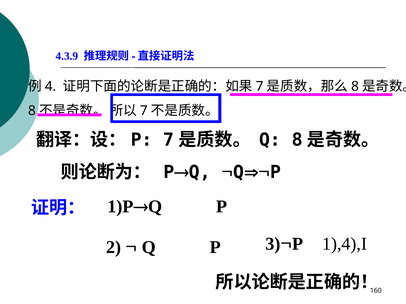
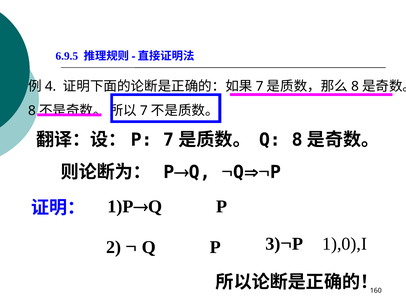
4.3.9: 4.3.9 -> 6.9.5 (67, 56)
1),4),I: 1),4),I -> 1),0),I (345, 244)
